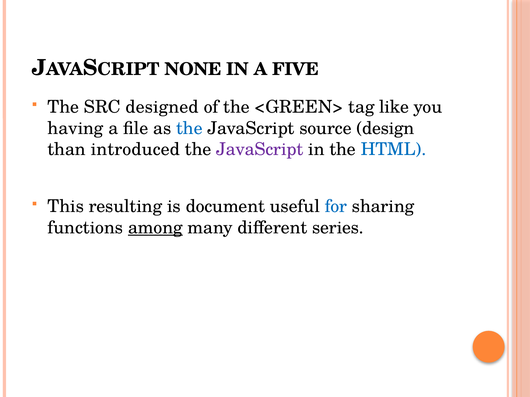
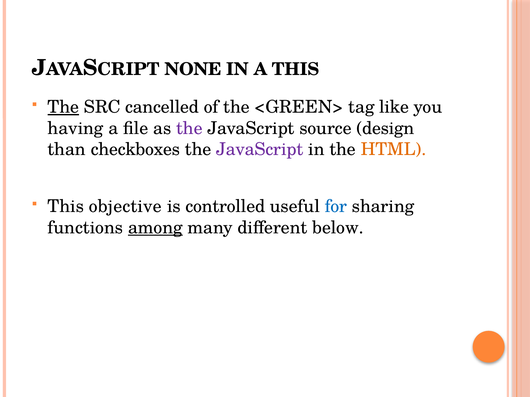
A FIVE: FIVE -> THIS (296, 69)
The underline: none -> present (63, 107)
designed: designed -> cancelled (162, 107)
the colour: blue -> purple (189, 128)
introduced: introduced -> checkboxes (135, 150)
HTML colour: blue -> orange (394, 150)
resulting: resulting -> objective (125, 207)
document: document -> controlled (225, 207)
series: series -> below (338, 228)
